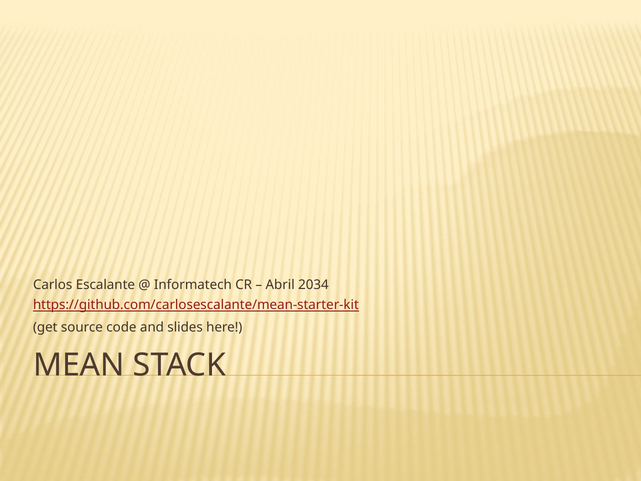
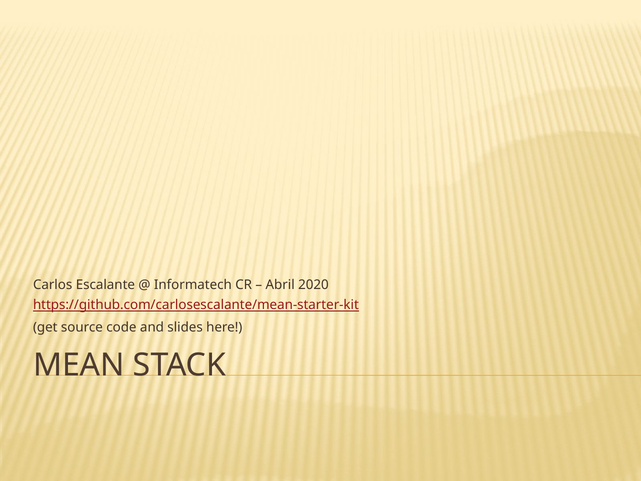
2034: 2034 -> 2020 (313, 284)
